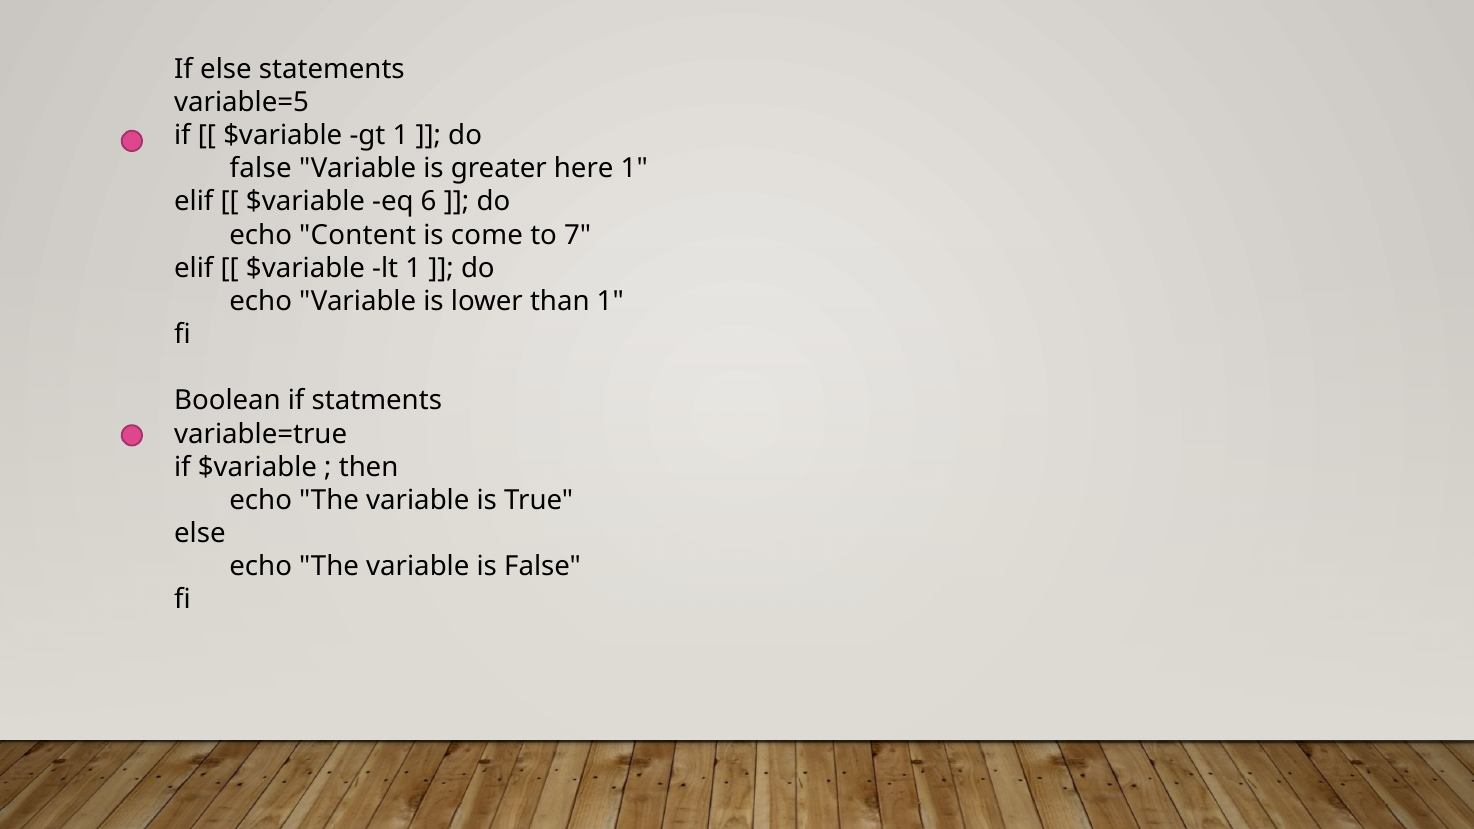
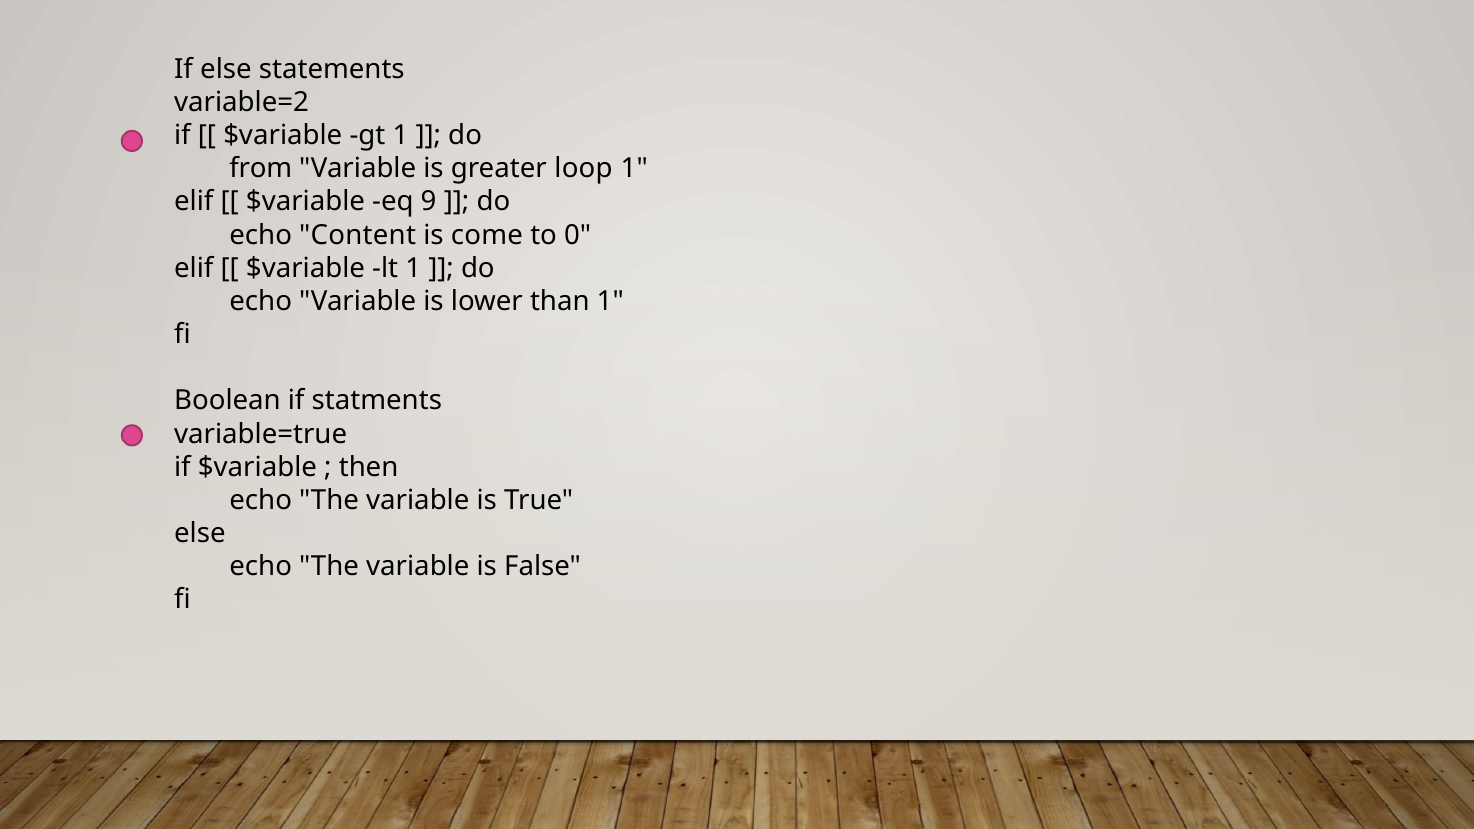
variable=5: variable=5 -> variable=2 (242, 102)
false: false -> from (261, 169)
here: here -> loop (584, 169)
6: 6 -> 9 (429, 202)
7: 7 -> 0 (578, 235)
